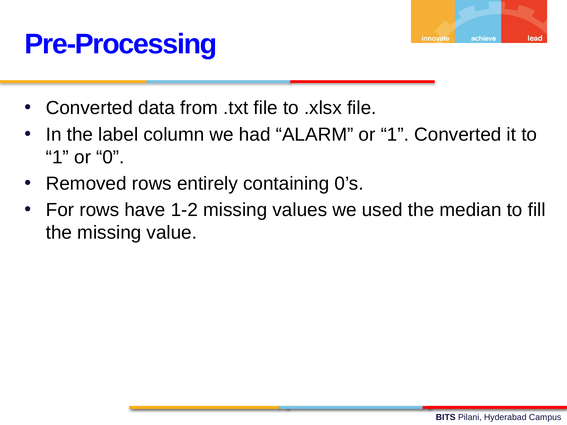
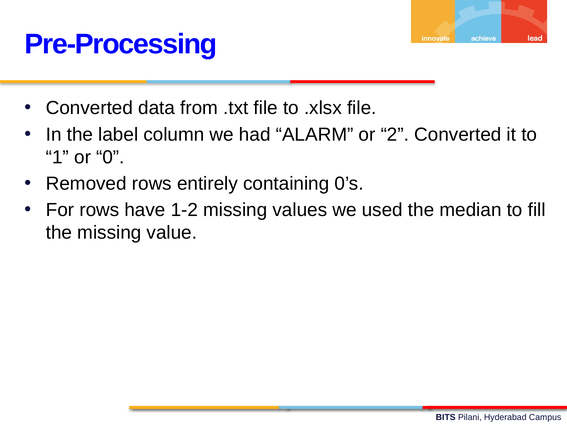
or 1: 1 -> 2 (395, 135)
